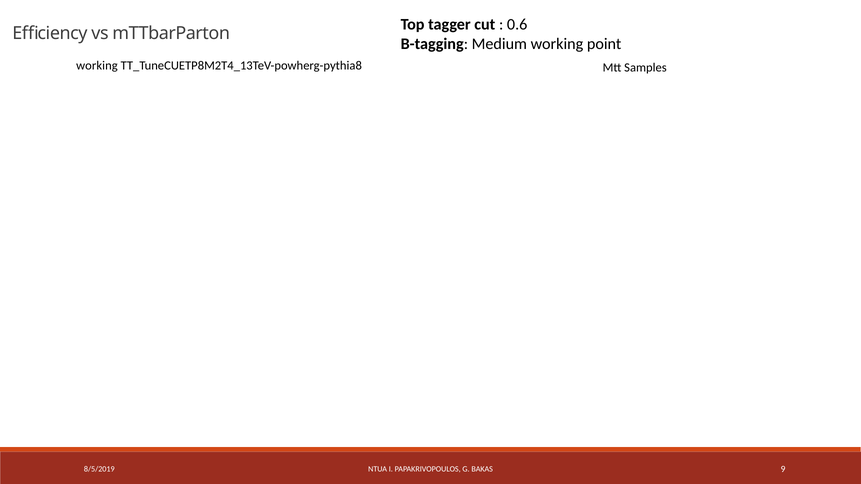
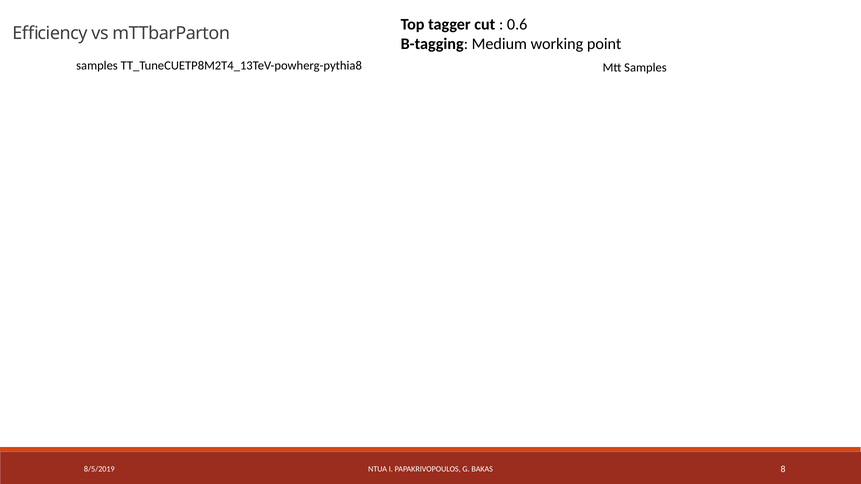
working: working -> samples (97, 66)
9: 9 -> 8 (783, 470)
